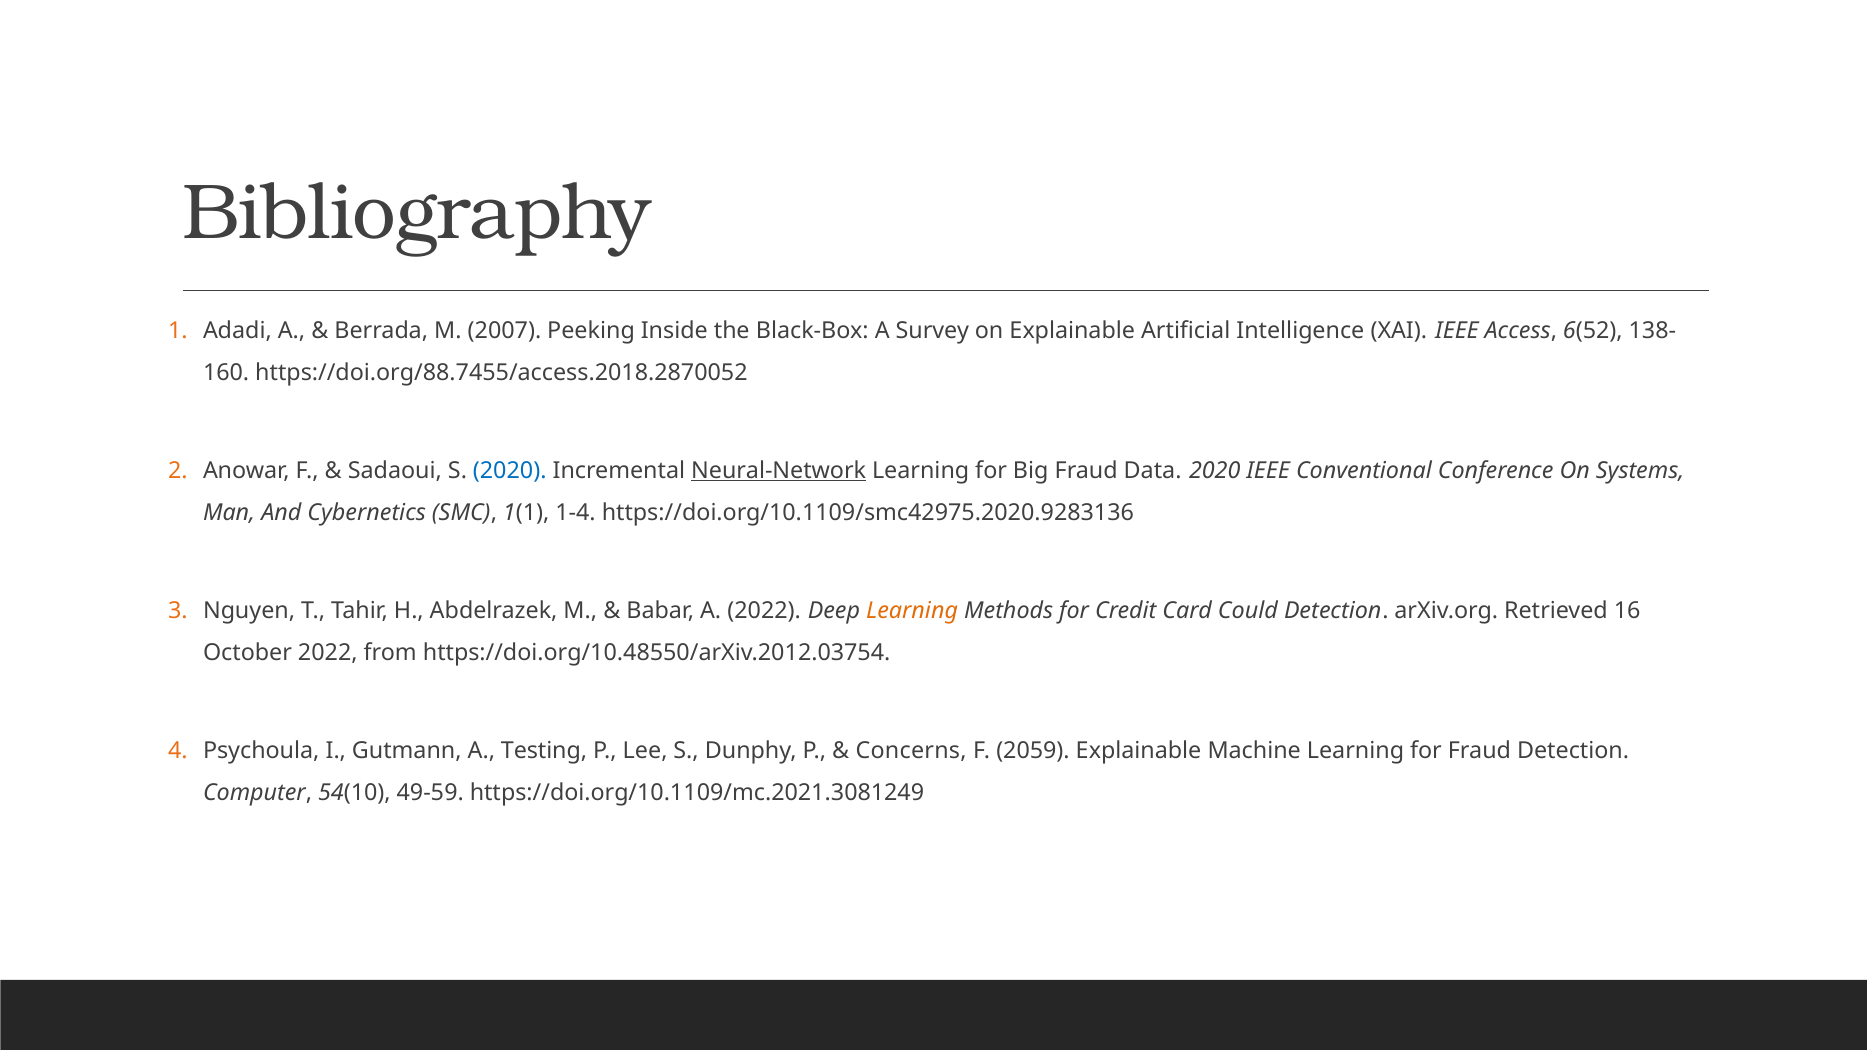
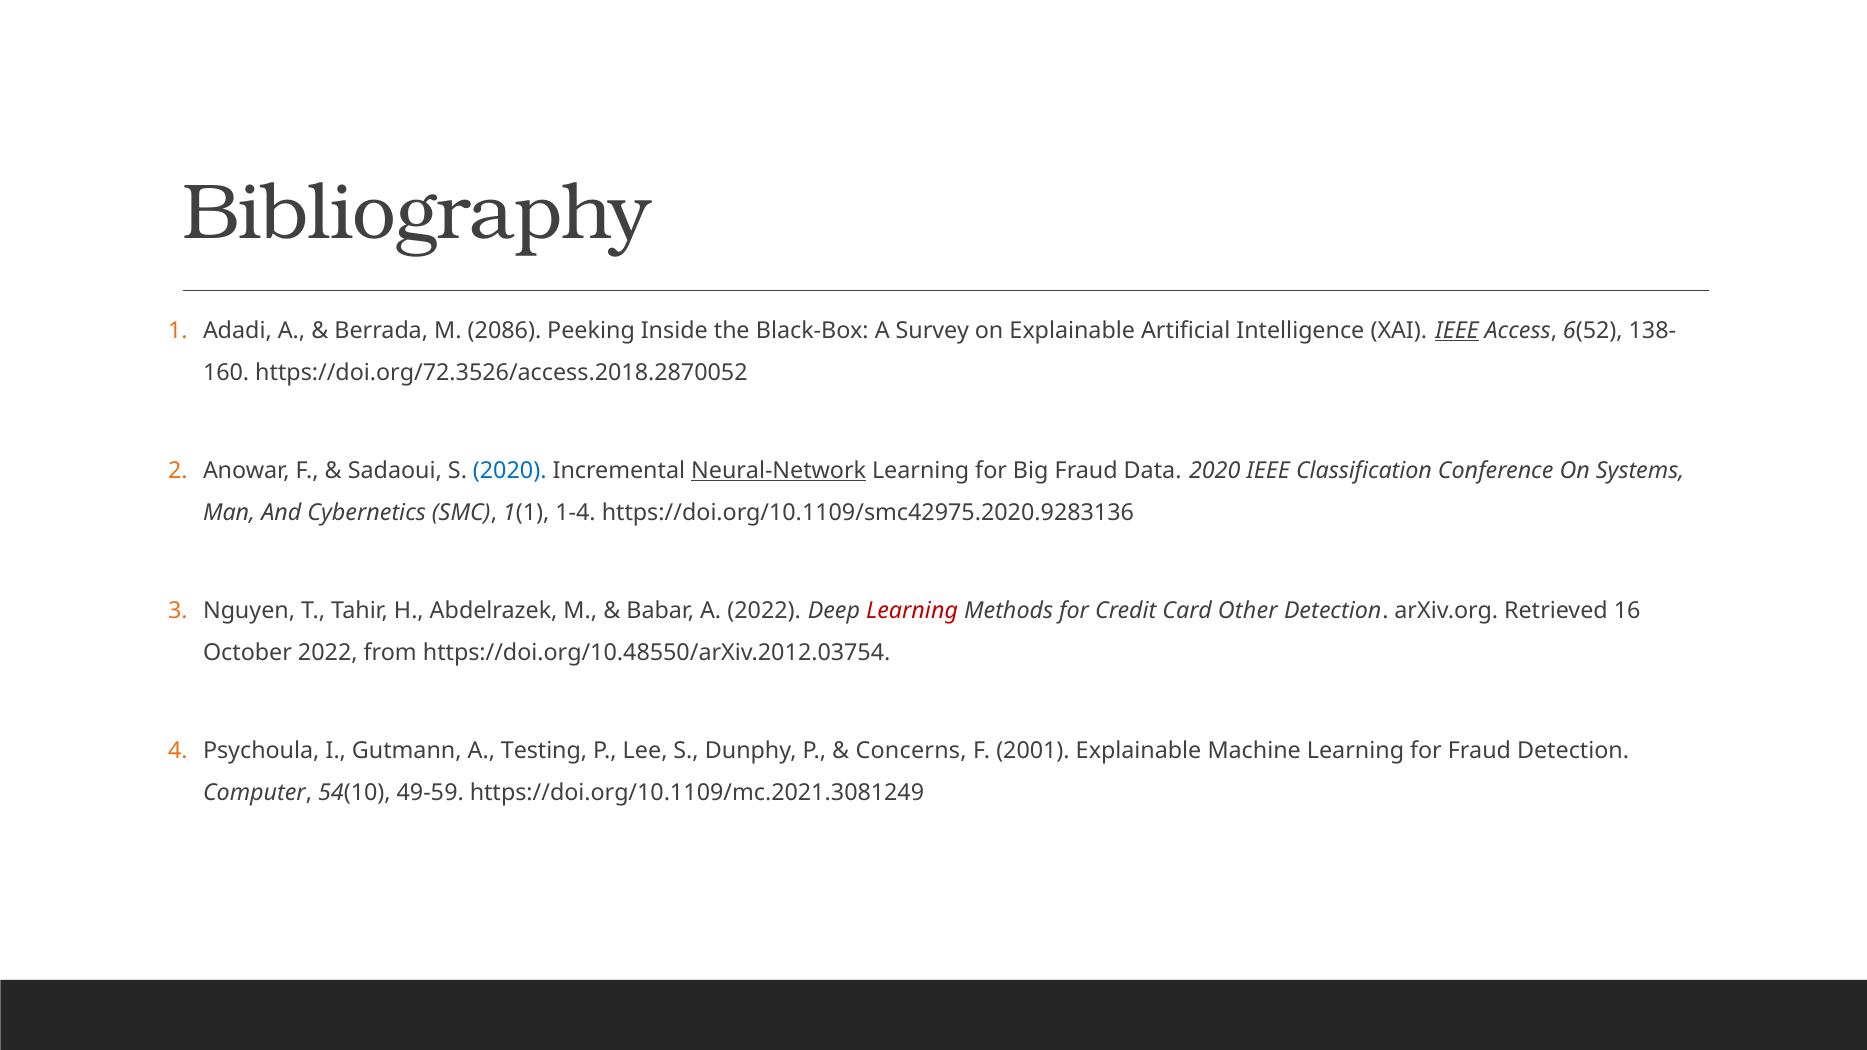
2007: 2007 -> 2086 (504, 331)
IEEE underline: none -> present (1457, 331)
https://doi.org/88.7455/access.2018.2870052: https://doi.org/88.7455/access.2018.2870052 -> https://doi.org/72.3526/access.2018.2870052 (501, 373)
Conventional: Conventional -> Classification (1364, 471)
Learning colour: orange -> red (912, 611)
Could: Could -> Other (1248, 611)
2059: 2059 -> 2001 (1033, 751)
